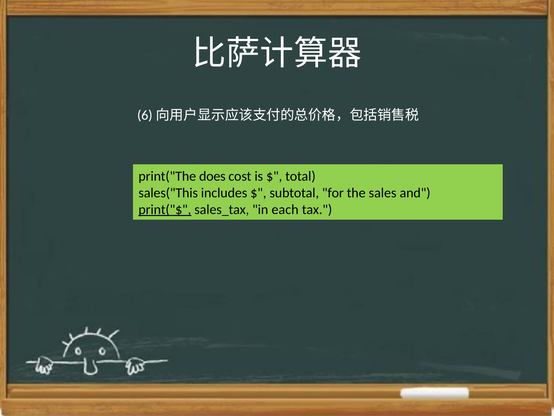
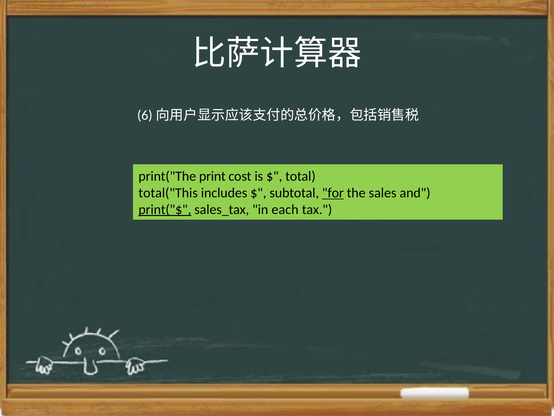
does: does -> print (212, 176)
sales("This: sales("This -> total("This (168, 193)
for underline: none -> present (333, 193)
